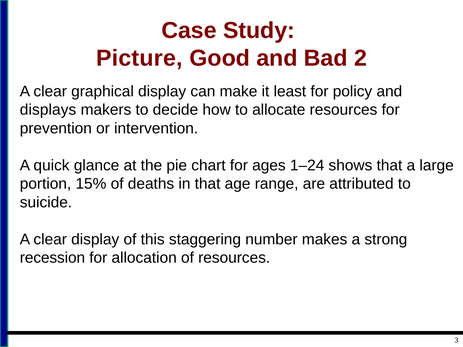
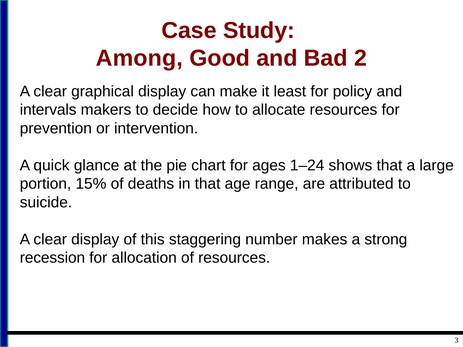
Picture: Picture -> Among (139, 58)
displays: displays -> intervals (48, 110)
